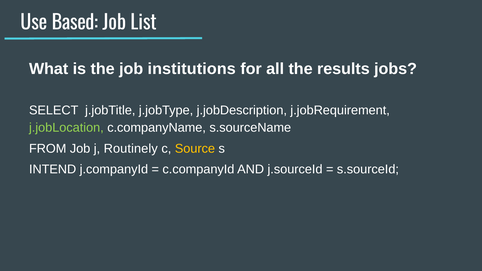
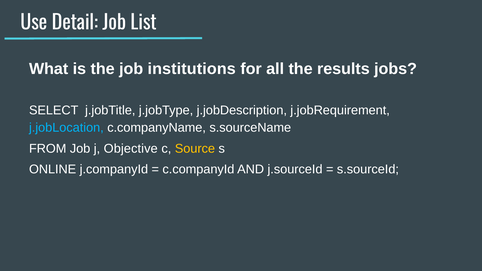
Based: Based -> Detail (75, 23)
j.jobLocation colour: light green -> light blue (66, 128)
Routinely: Routinely -> Objective (131, 149)
INTEND: INTEND -> ONLINE (53, 169)
